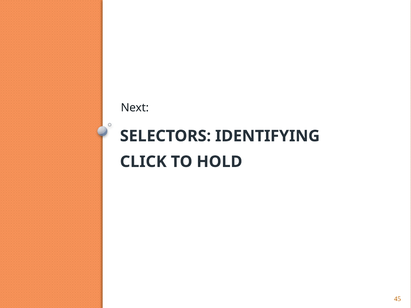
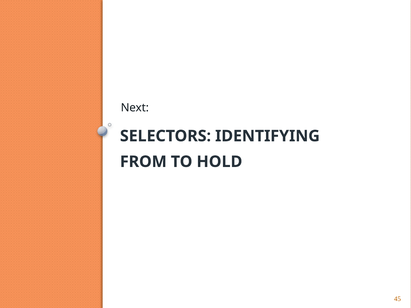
CLICK: CLICK -> FROM (143, 162)
